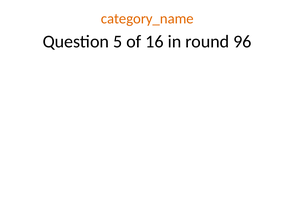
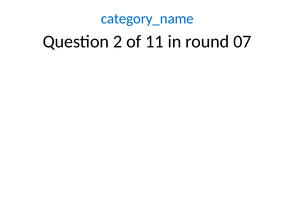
category_name colour: orange -> blue (147, 19)
5: 5 -> 2 (118, 42)
16: 16 -> 11 (154, 42)
96: 96 -> 07 (242, 42)
